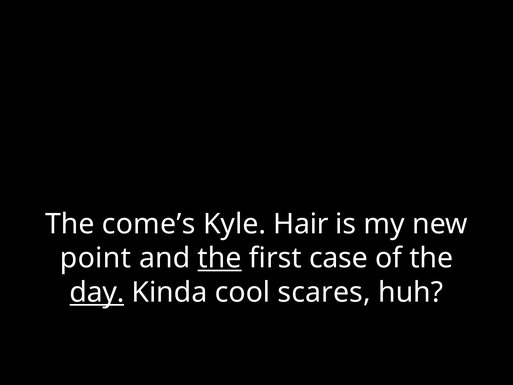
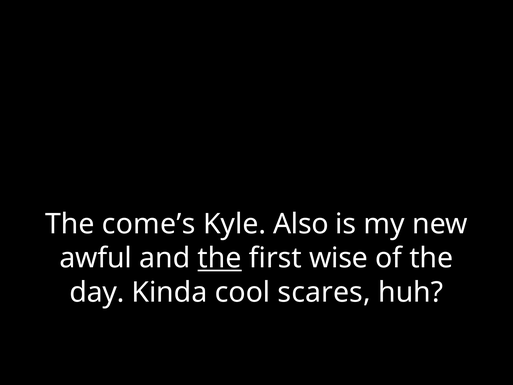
Hair: Hair -> Also (301, 224)
point: point -> awful (96, 258)
case: case -> wise (338, 258)
day underline: present -> none (97, 292)
